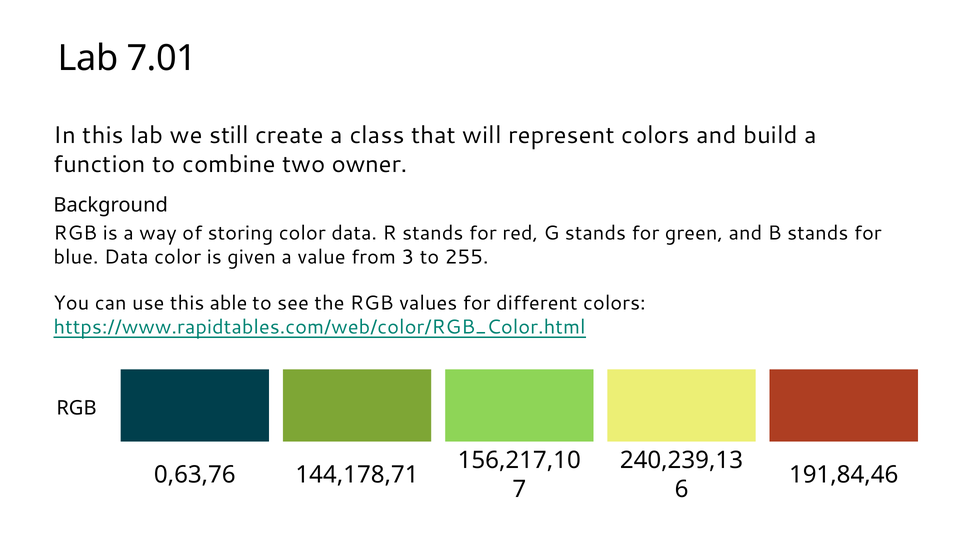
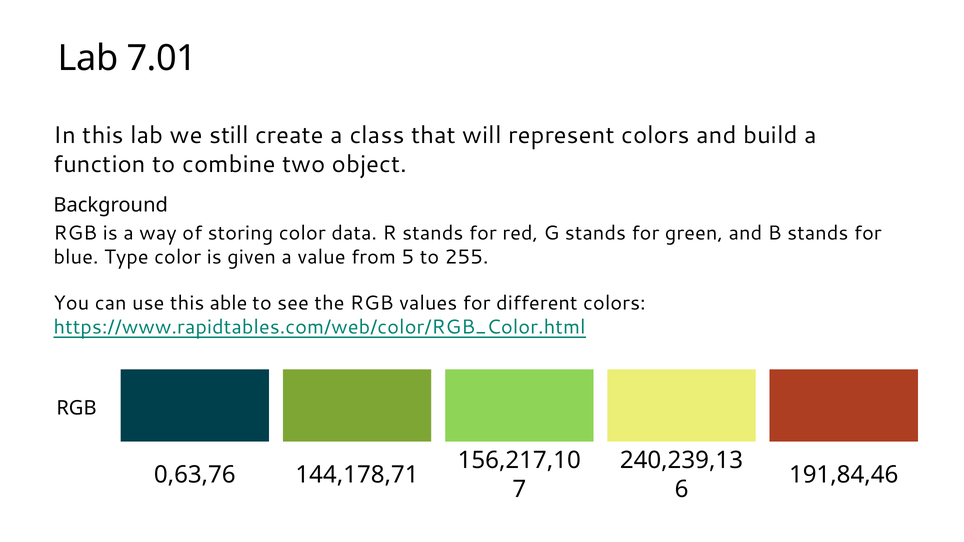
owner: owner -> object (369, 164)
blue Data: Data -> Type (126, 257)
3: 3 -> 5 (408, 257)
